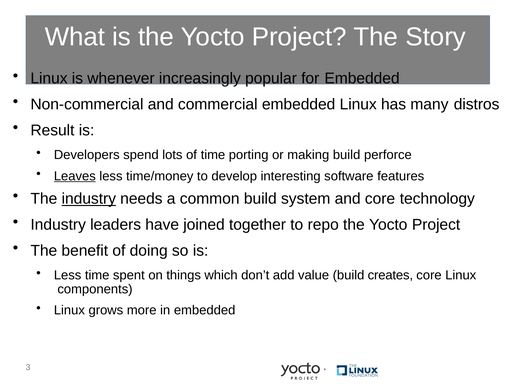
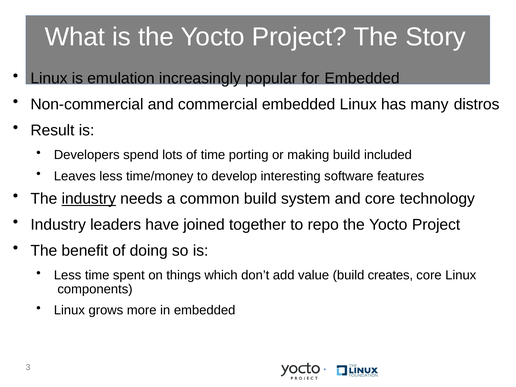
whenever: whenever -> emulation (121, 78)
perforce: perforce -> included (388, 155)
Leaves underline: present -> none (75, 176)
